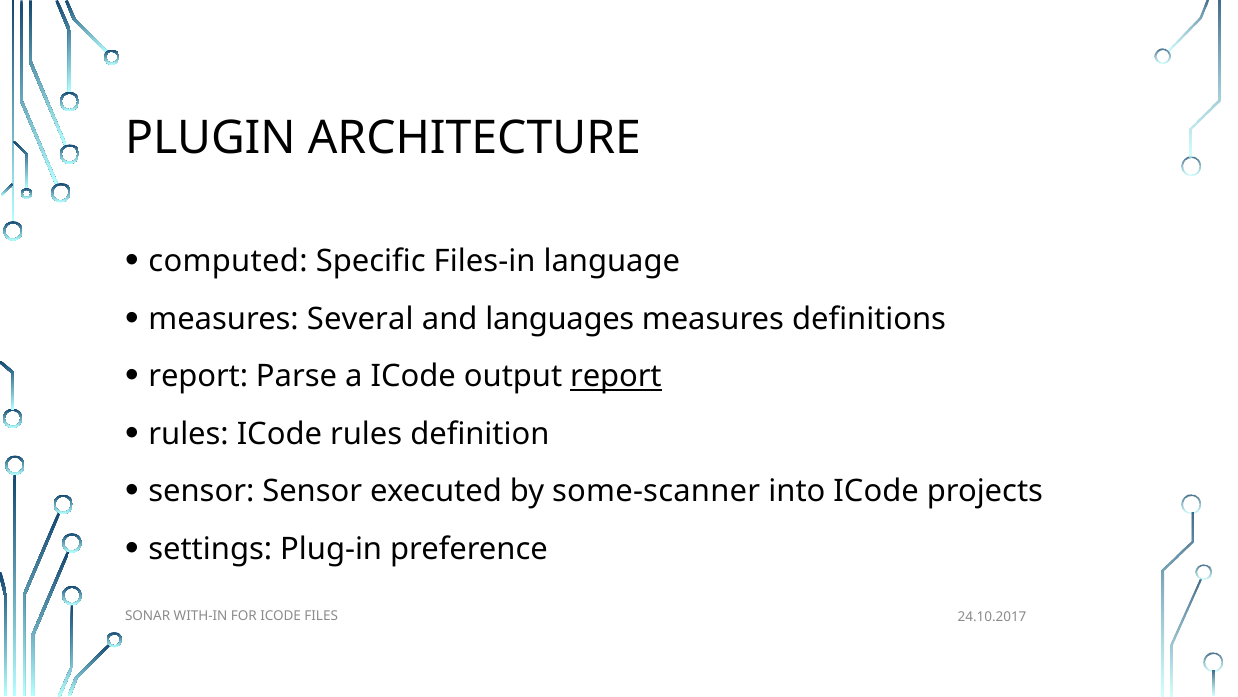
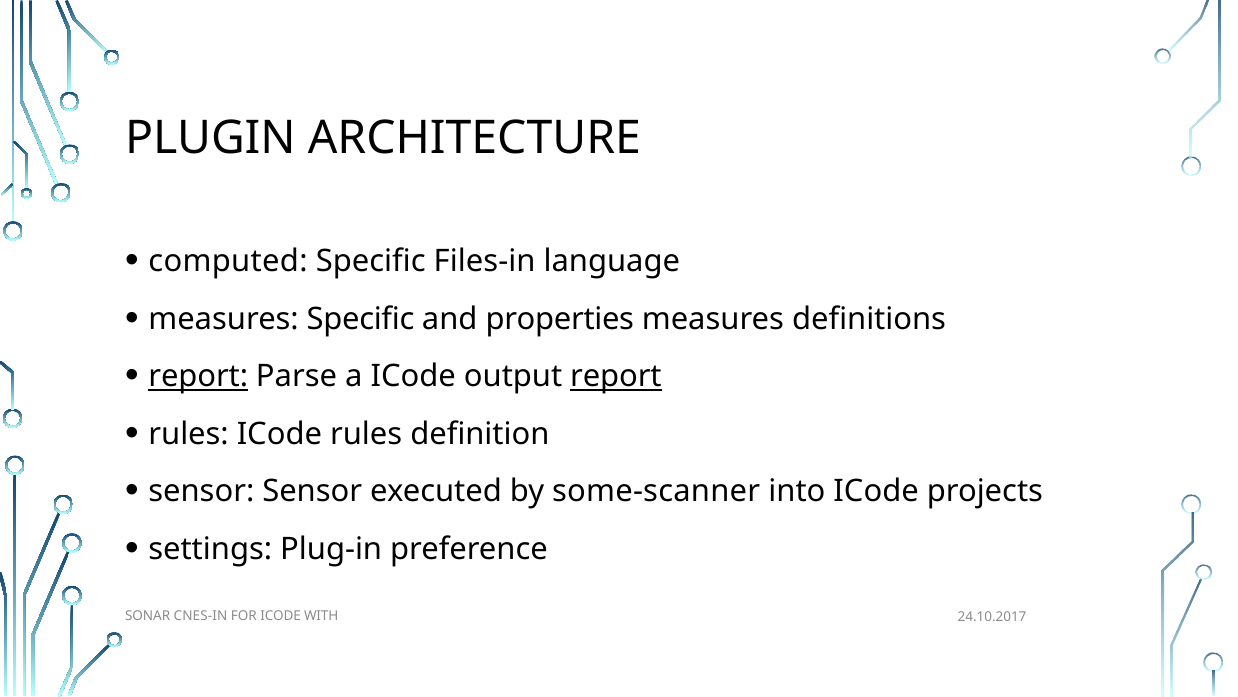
measures Several: Several -> Specific (361, 319)
languages: languages -> properties (560, 319)
report underline: none -> present (198, 376)
WITH-IN: WITH-IN -> CNES-IN (201, 616)
FILES: FILES -> WITH (321, 616)
